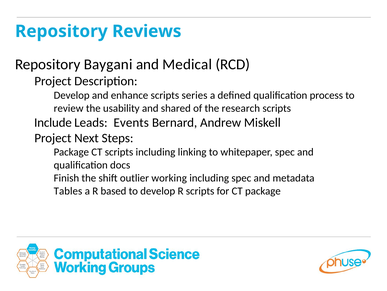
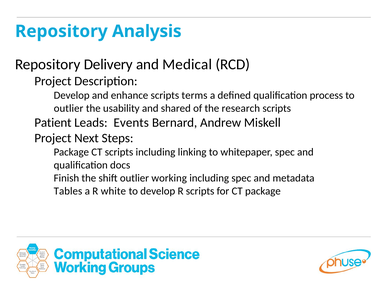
Reviews: Reviews -> Analysis (147, 31)
Baygani: Baygani -> Delivery (108, 64)
series: series -> terms (195, 95)
review: review -> outlier (69, 108)
Include: Include -> Patient (53, 122)
based: based -> white (113, 190)
